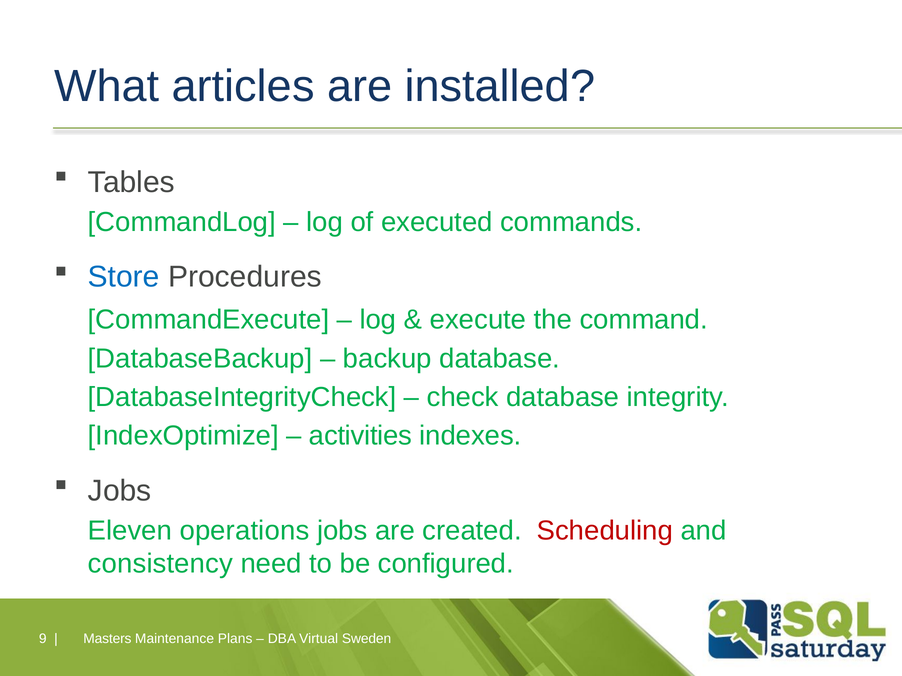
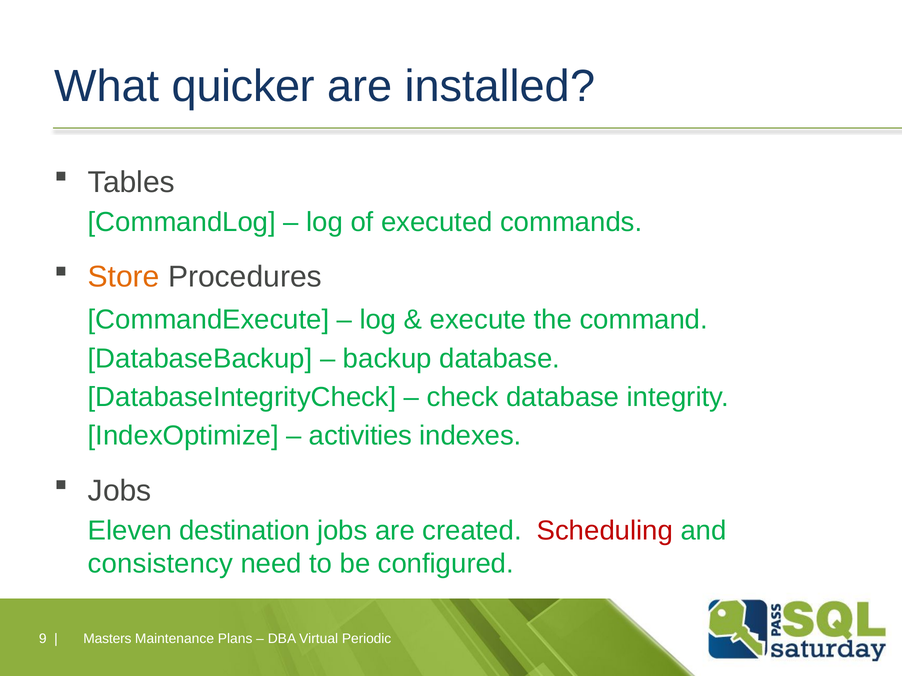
articles: articles -> quicker (243, 87)
Store colour: blue -> orange (124, 277)
operations: operations -> destination (245, 531)
Sweden: Sweden -> Periodic (367, 639)
